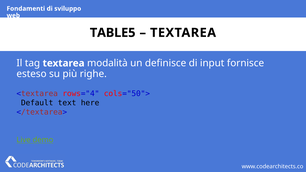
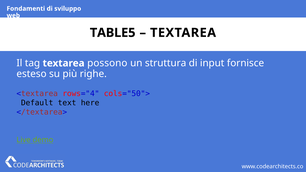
modalità: modalità -> possono (107, 63)
definisce: definisce -> struttura (166, 63)
